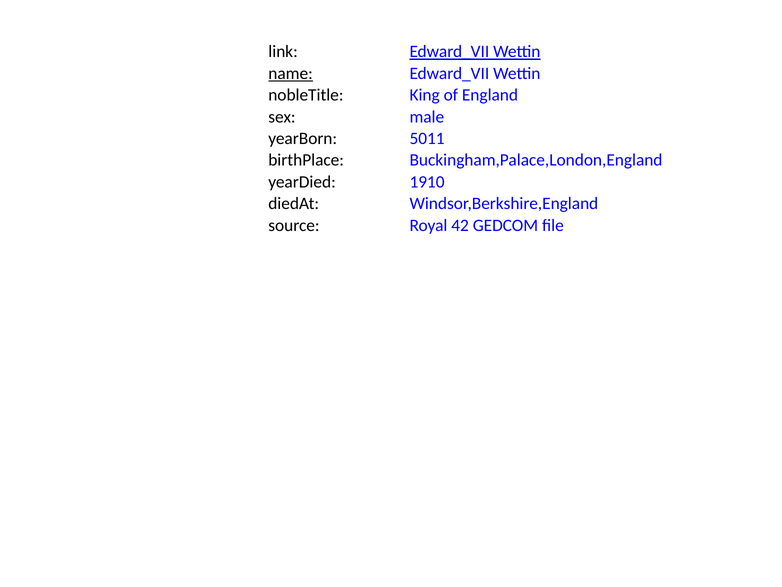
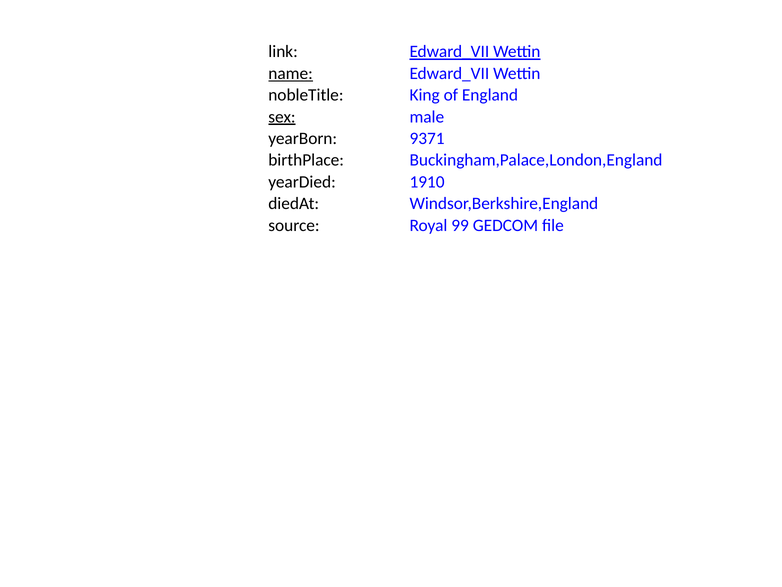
sex underline: none -> present (282, 117)
5011: 5011 -> 9371 (427, 138)
42: 42 -> 99 (460, 225)
